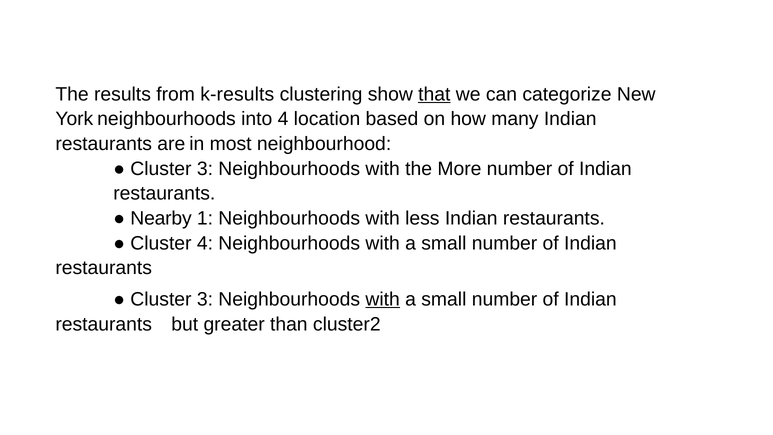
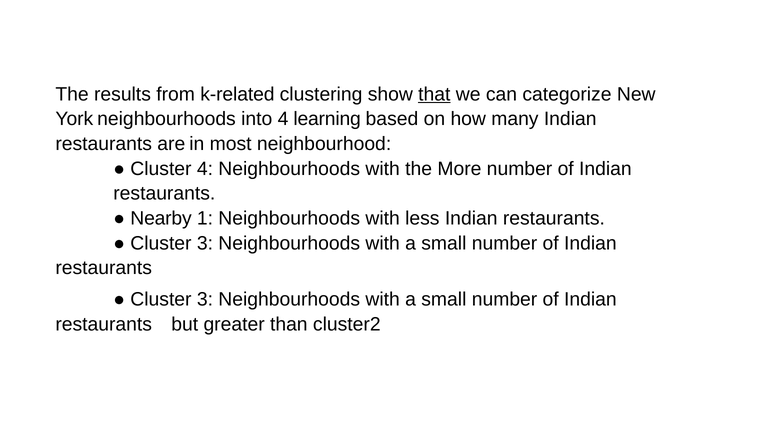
k-results: k-results -> k-related (237, 94)
location: location -> learning (327, 119)
3: 3 -> 4 (205, 169)
4: 4 -> 3 (205, 243)
with underline: present -> none (383, 299)
